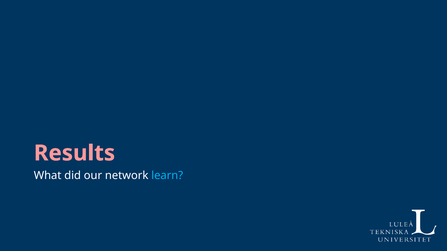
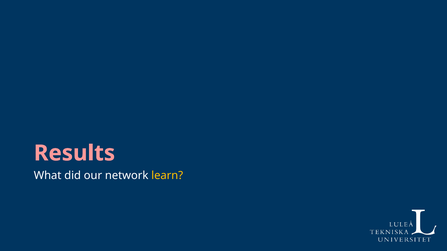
learn colour: light blue -> yellow (167, 176)
